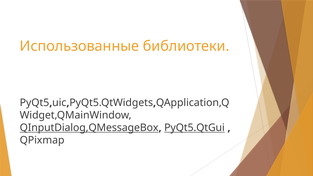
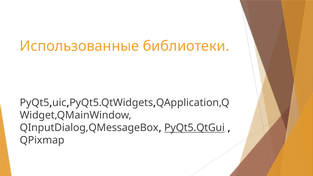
QInputDialog,QMessageBox underline: present -> none (89, 128)
